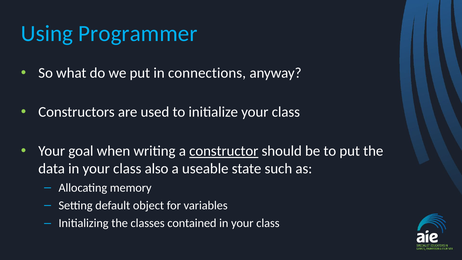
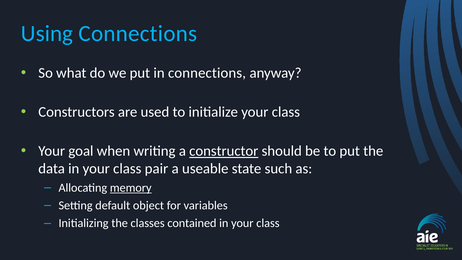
Using Programmer: Programmer -> Connections (138, 34)
also: also -> pair (156, 169)
memory underline: none -> present (131, 188)
